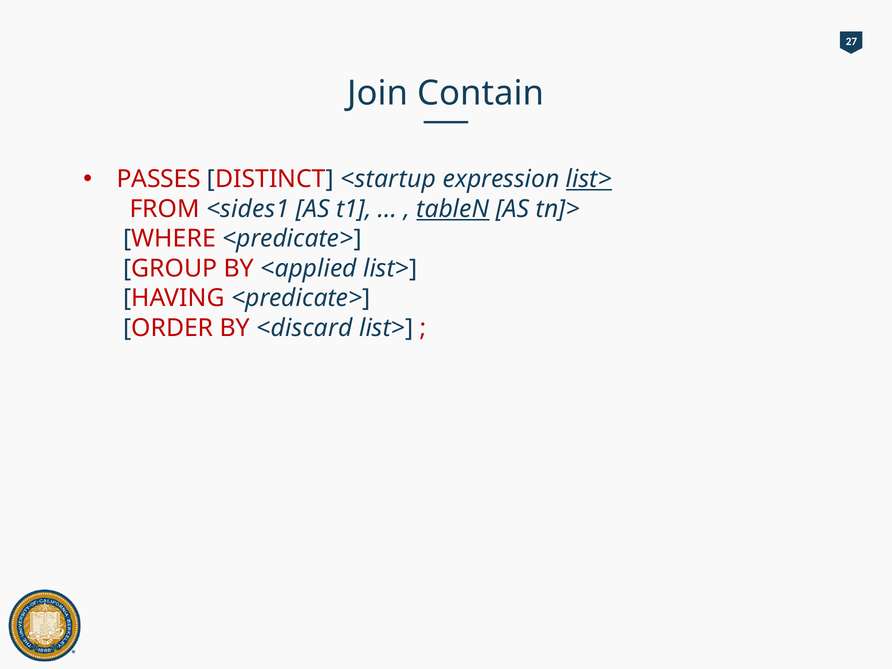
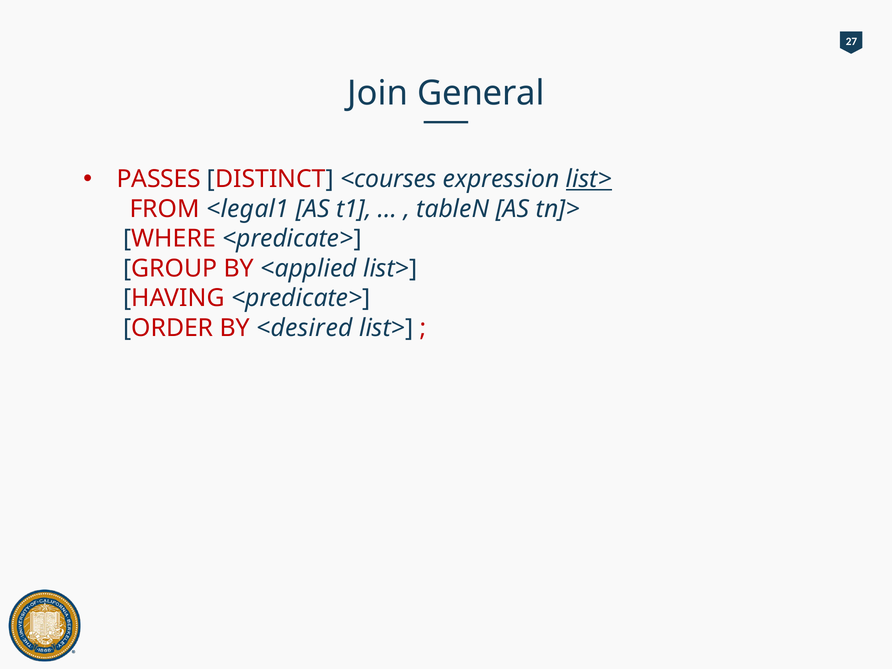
Contain: Contain -> General (481, 93)
<startup: <startup -> <courses (388, 179)
<sides1: <sides1 -> <legal1 (248, 209)
tableN underline: present -> none (453, 209)
<discard: <discard -> <desired (304, 328)
